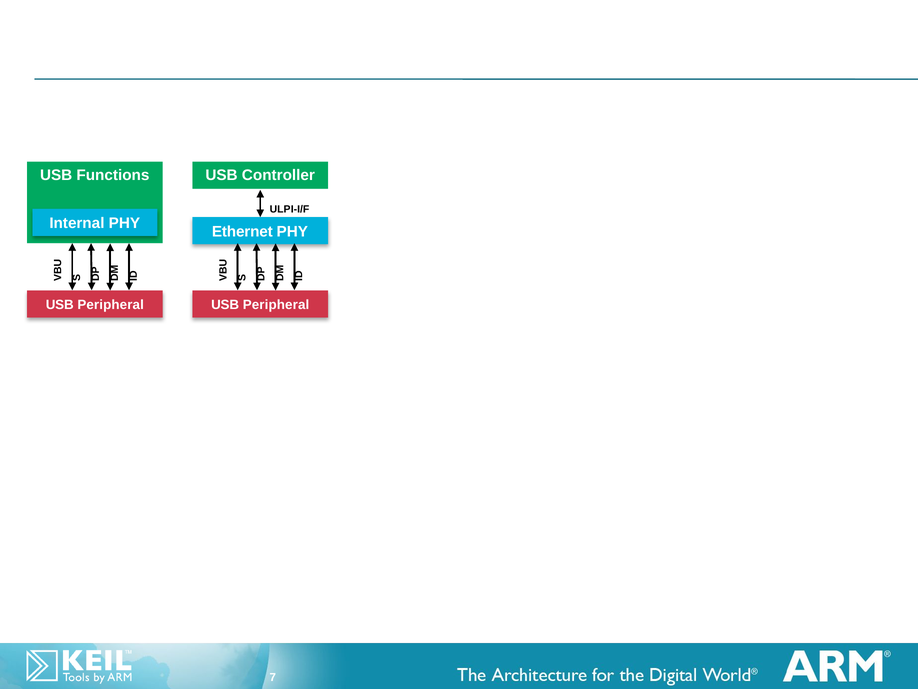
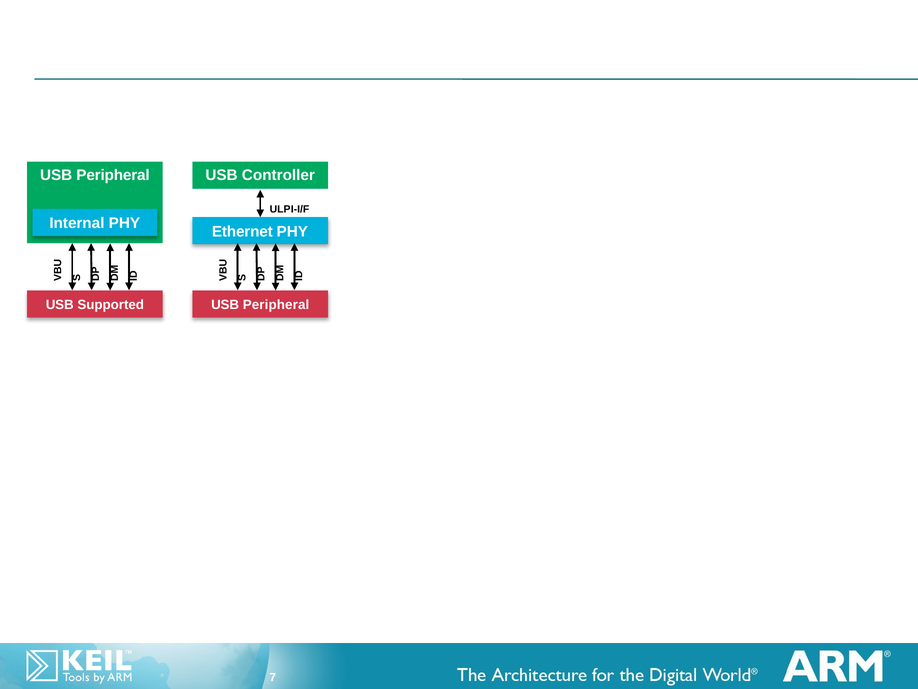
Functions: Functions -> Peripheral (113, 175)
Peripheral: Peripheral -> Supported (111, 305)
